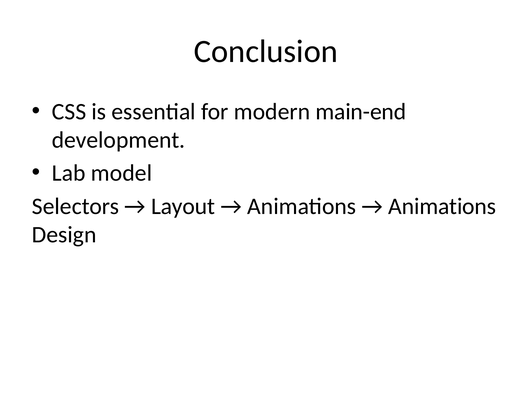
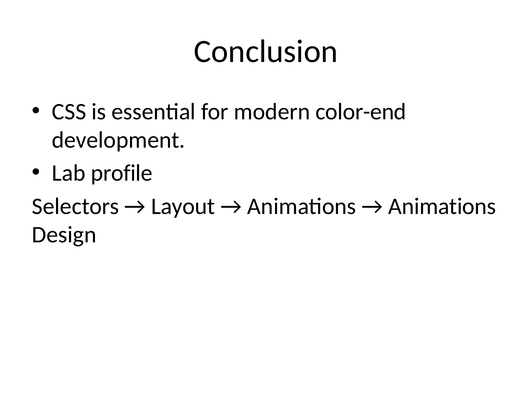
main-end: main-end -> color-end (361, 112)
model: model -> profile (122, 173)
